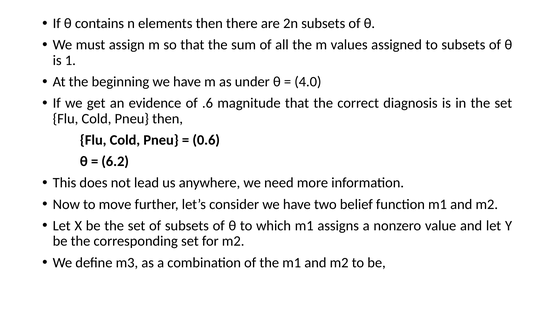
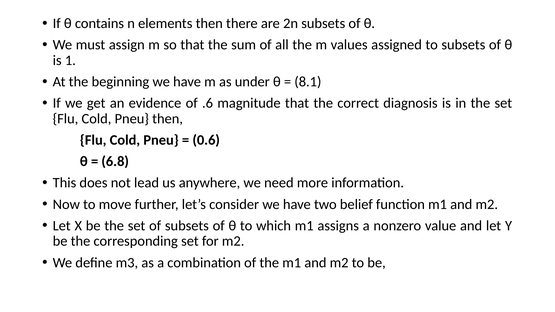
4.0: 4.0 -> 8.1 (308, 82)
6.2: 6.2 -> 6.8 (115, 162)
